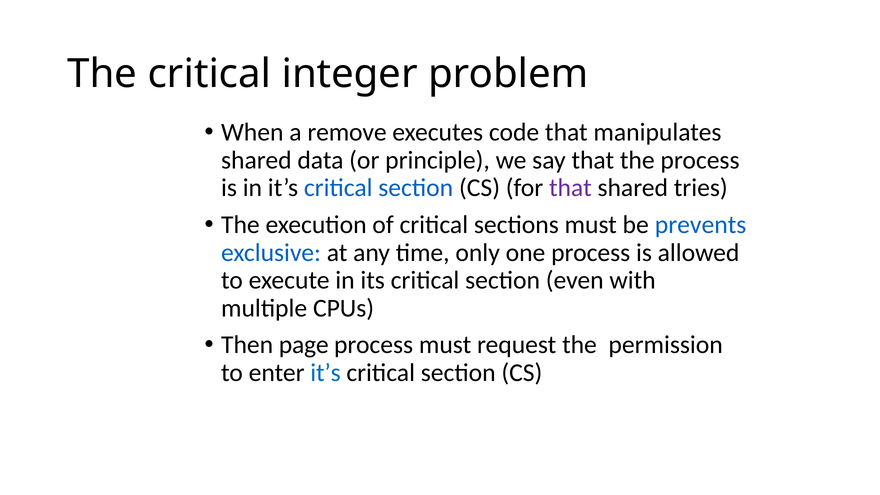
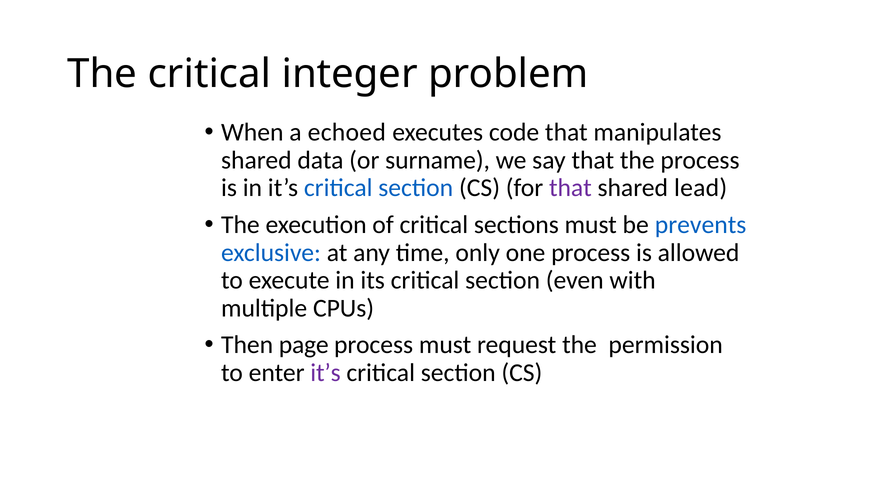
remove: remove -> echoed (347, 133)
principle: principle -> surname (438, 160)
tries: tries -> lead (701, 188)
it’s colour: blue -> purple (326, 373)
